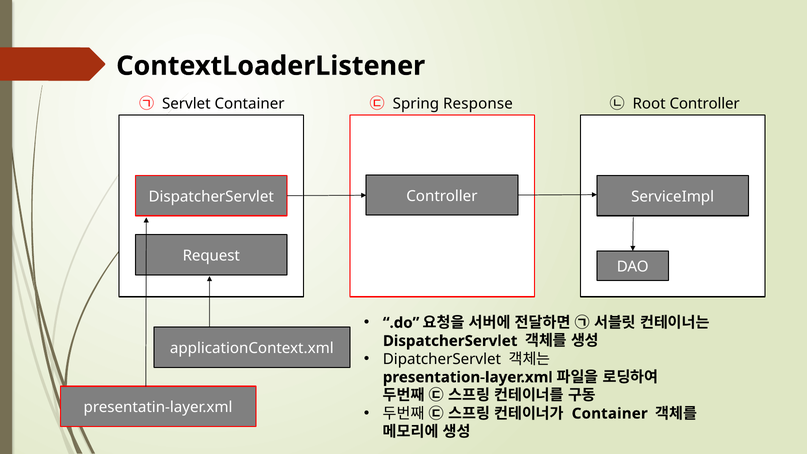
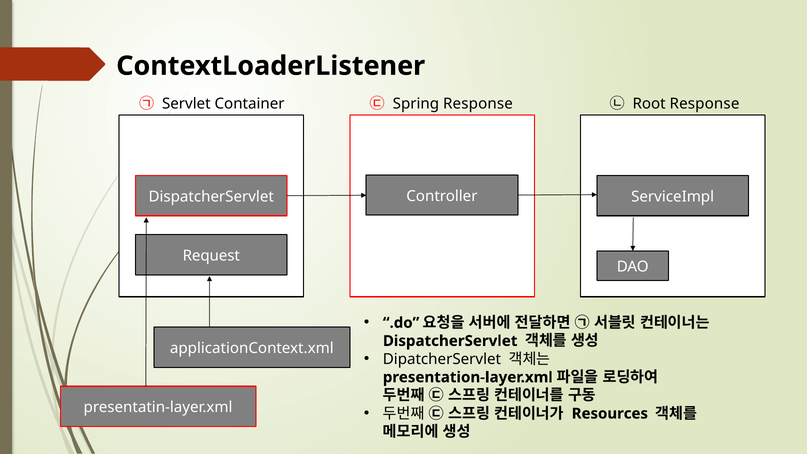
Root Controller: Controller -> Response (705, 104)
Container: Container -> Resources (610, 414)
